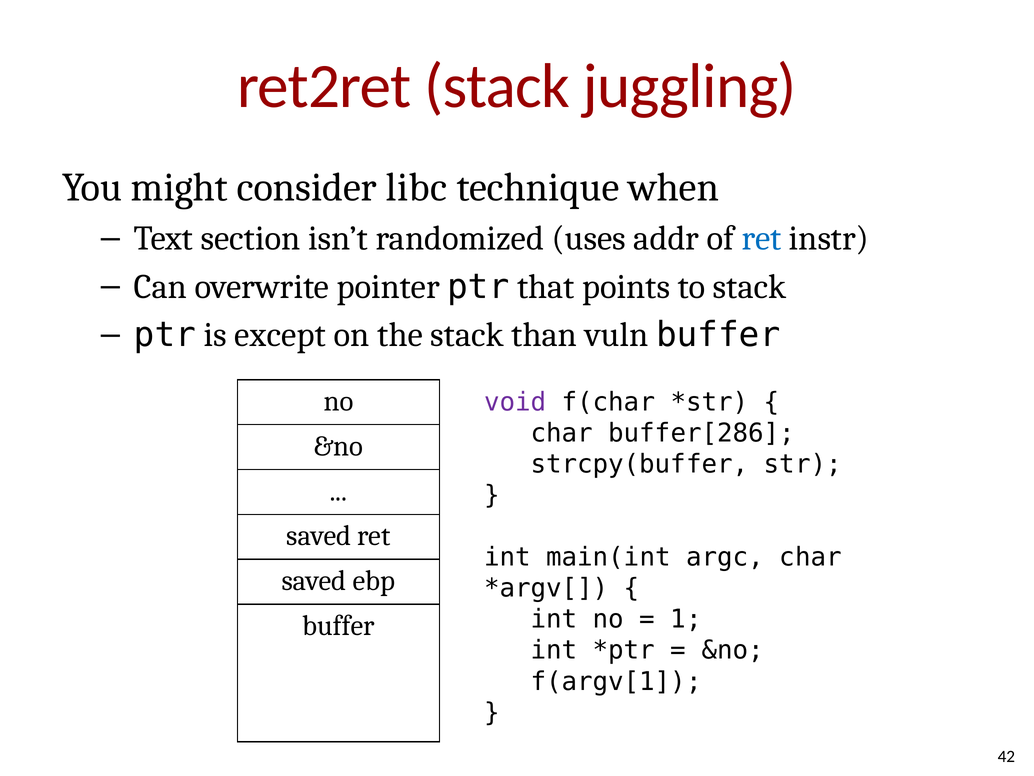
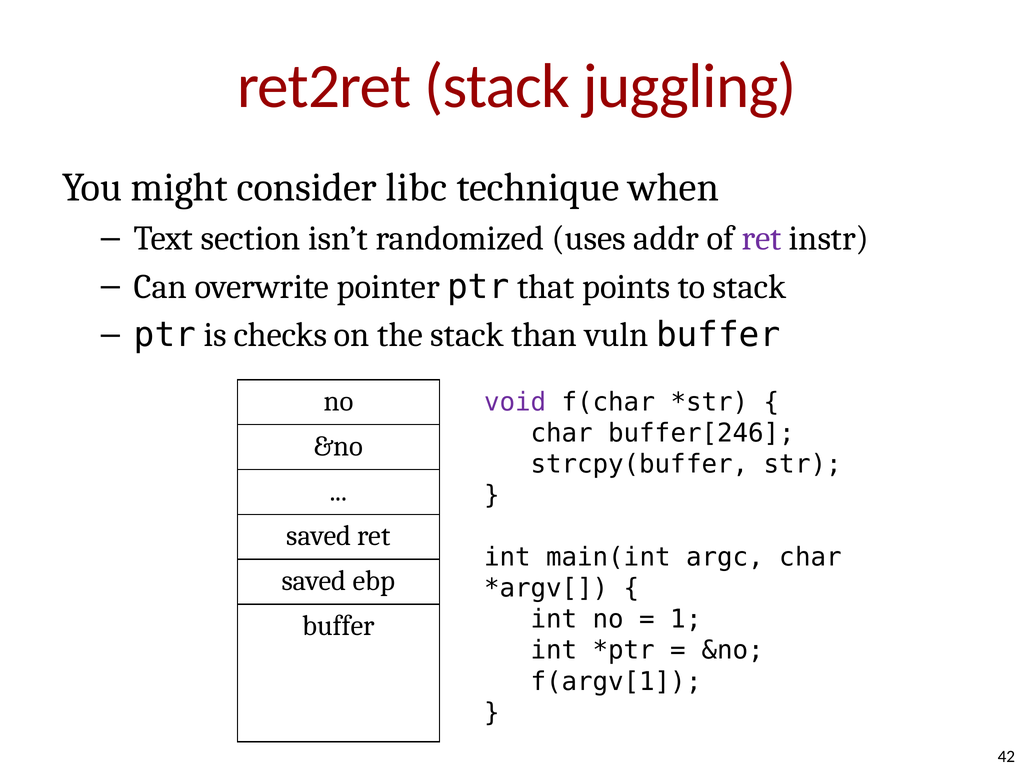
ret colour: blue -> purple (761, 238)
except: except -> checks (280, 335)
buffer[286: buffer[286 -> buffer[246 (702, 433)
